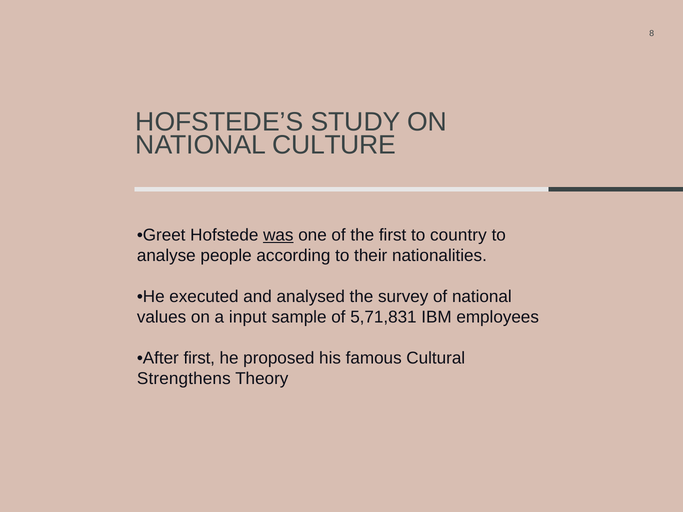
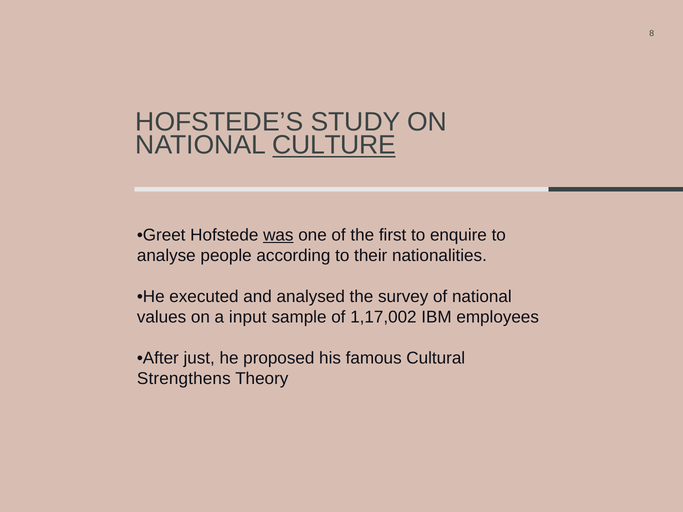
CULTURE underline: none -> present (334, 145)
country: country -> enquire (458, 235)
5,71,831: 5,71,831 -> 1,17,002 (383, 317)
After first: first -> just (199, 358)
